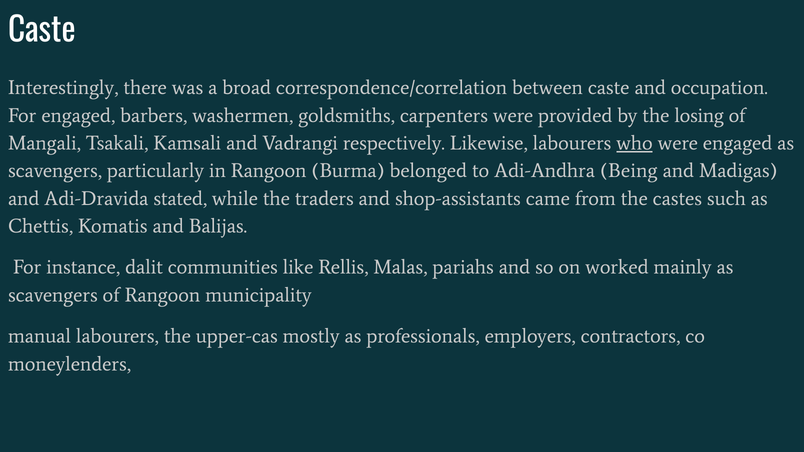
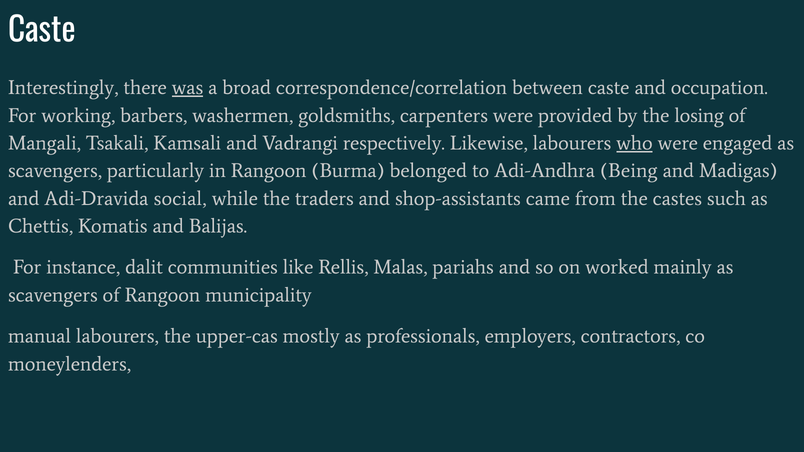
was underline: none -> present (187, 88)
For engaged: engaged -> working (78, 115)
stated: stated -> social (180, 199)
